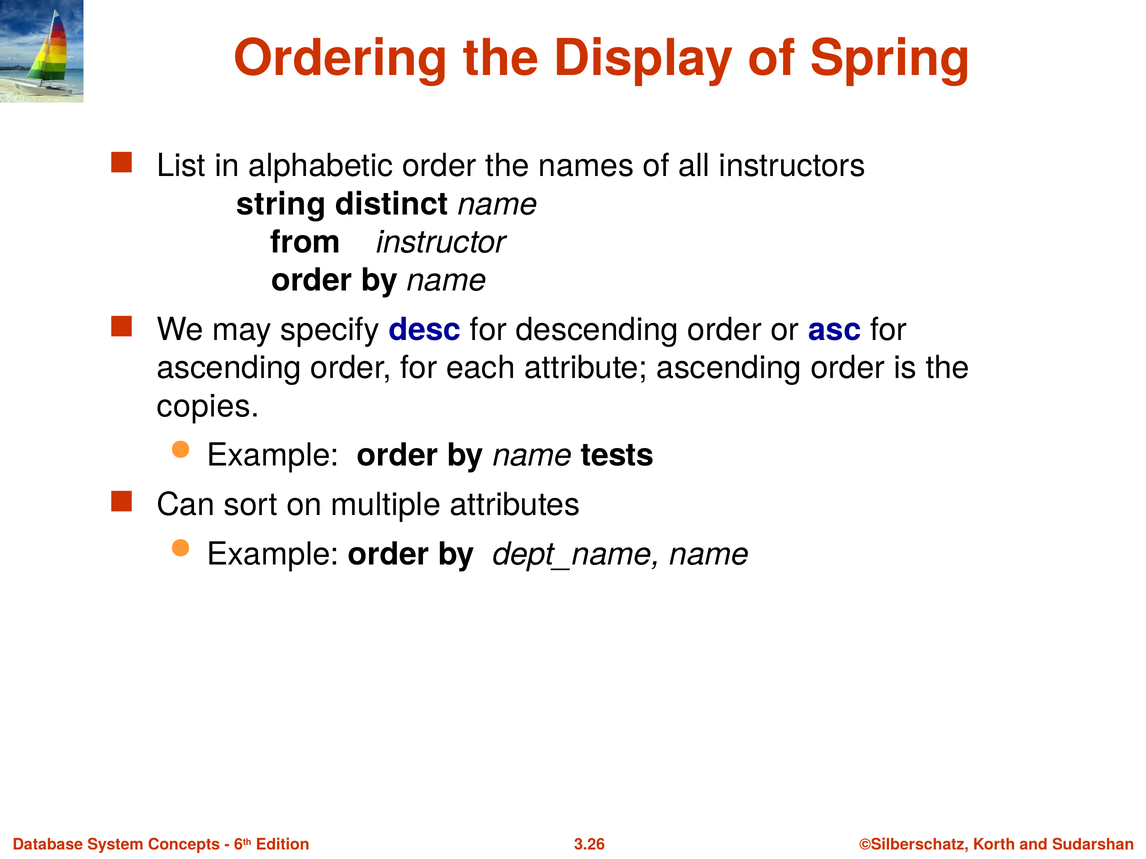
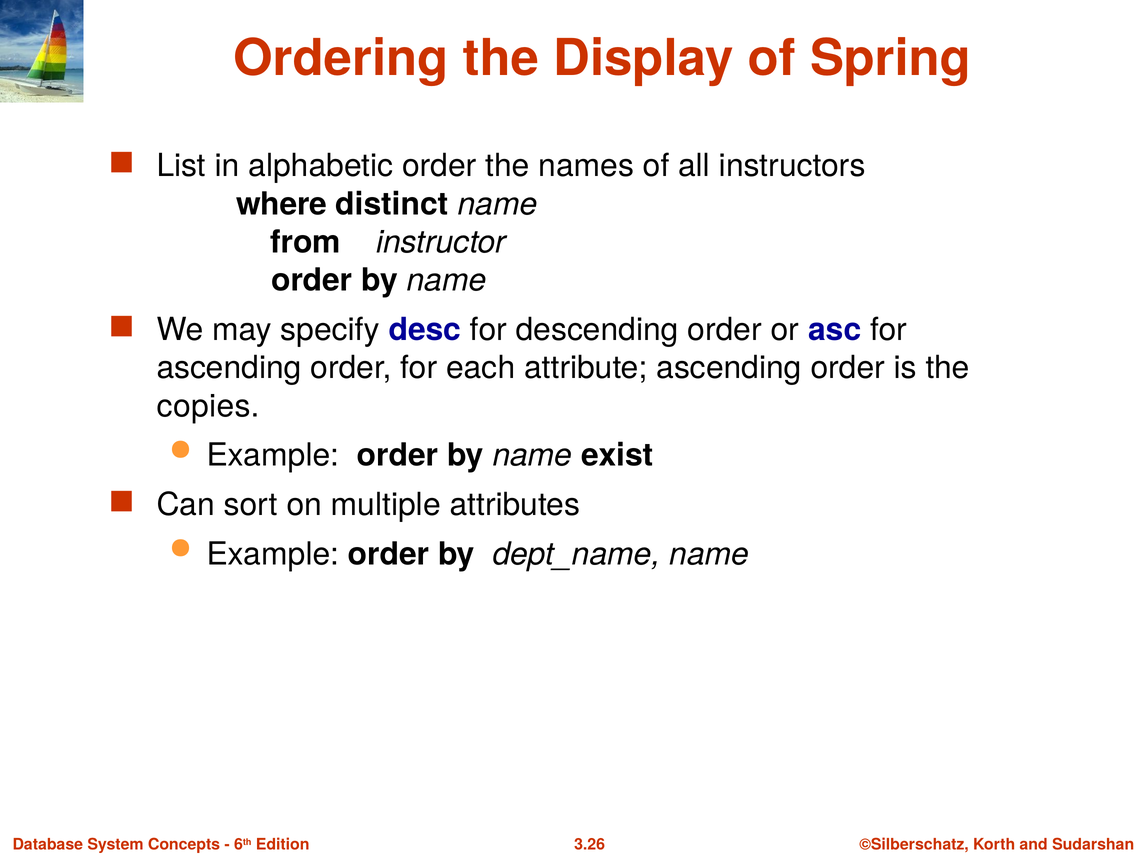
string: string -> where (281, 204)
tests: tests -> exist (617, 456)
